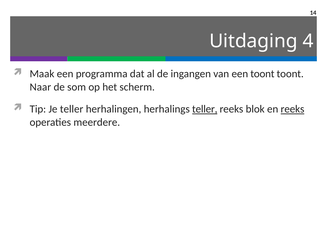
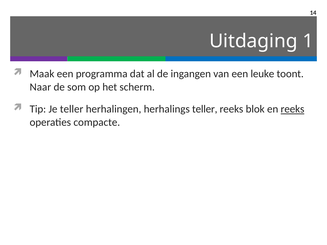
4: 4 -> 1 (308, 41)
een toont: toont -> leuke (262, 74)
teller underline: present -> none (205, 109)
meerdere: meerdere -> compacte (97, 122)
